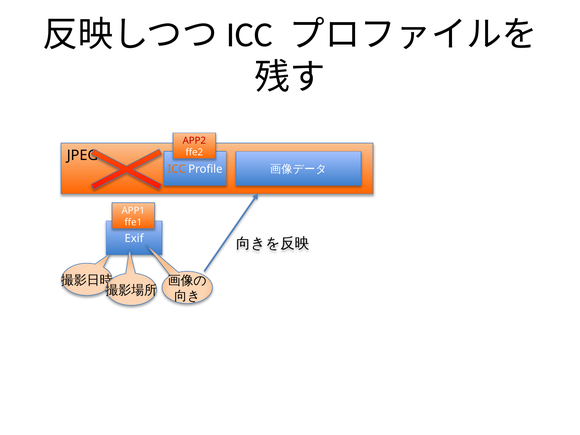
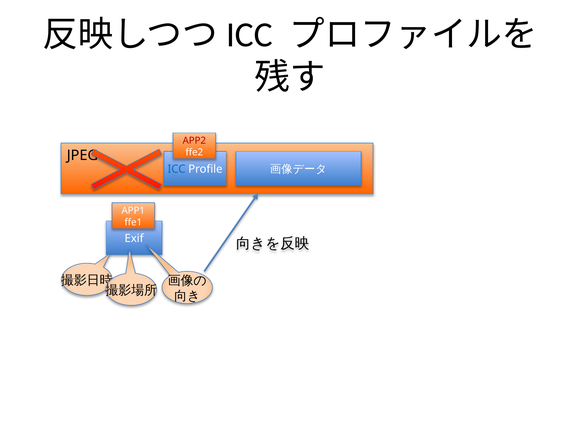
ICC colour: orange -> blue (177, 169)
